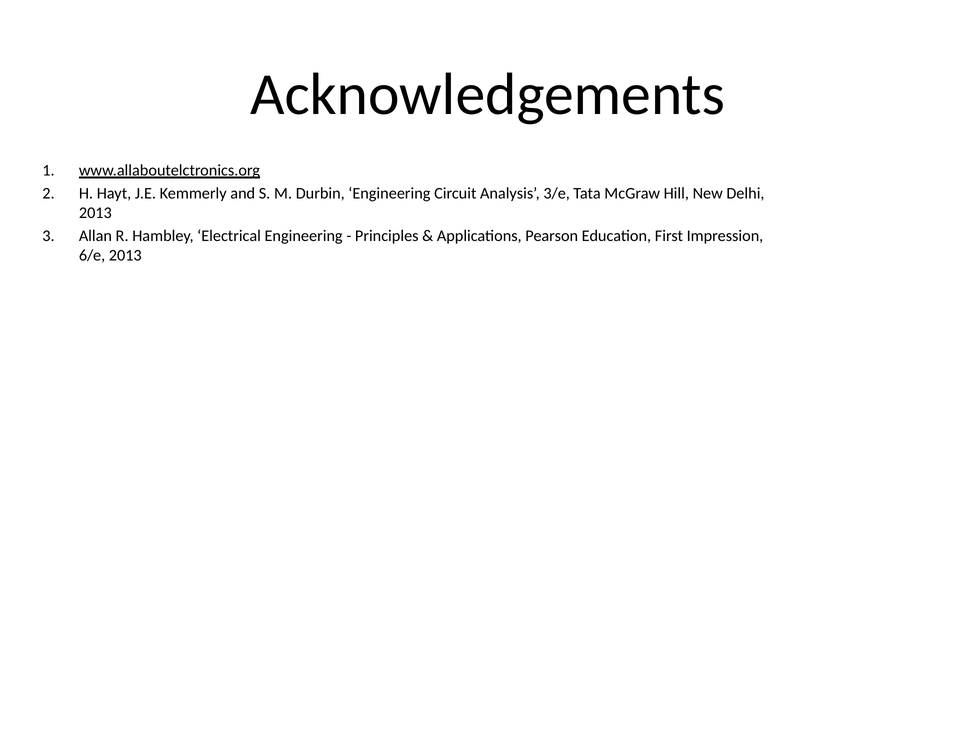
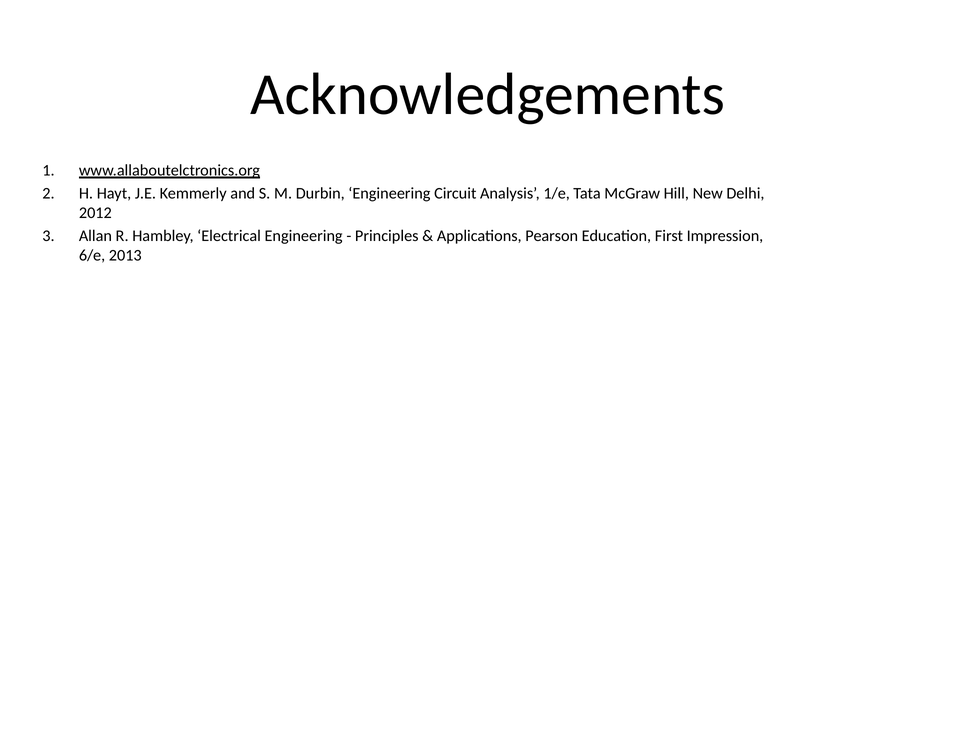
3/e: 3/e -> 1/e (557, 193)
2013: 2013 -> 2012 (95, 213)
